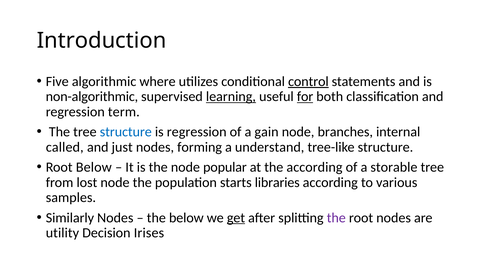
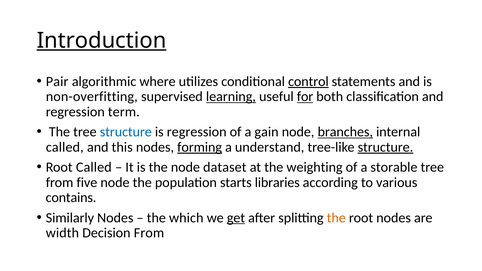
Introduction underline: none -> present (102, 40)
Five: Five -> Pair (57, 81)
non-algorithmic: non-algorithmic -> non-overfitting (92, 97)
branches underline: none -> present (345, 132)
just: just -> this (122, 147)
forming underline: none -> present (200, 147)
structure underline: none -> present (385, 147)
Root Below: Below -> Called (94, 167)
popular: popular -> dataset (225, 167)
the according: according -> weighting (315, 167)
lost: lost -> five (87, 182)
samples: samples -> contains (71, 198)
the below: below -> which (186, 218)
the colour: purple -> orange (336, 218)
utility: utility -> width (62, 233)
Decision Irises: Irises -> From (149, 233)
